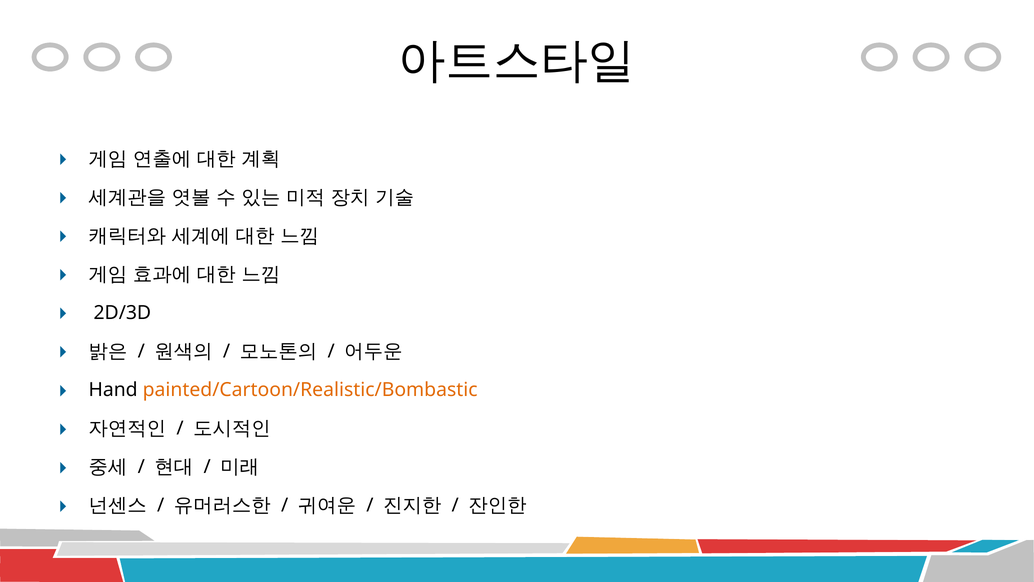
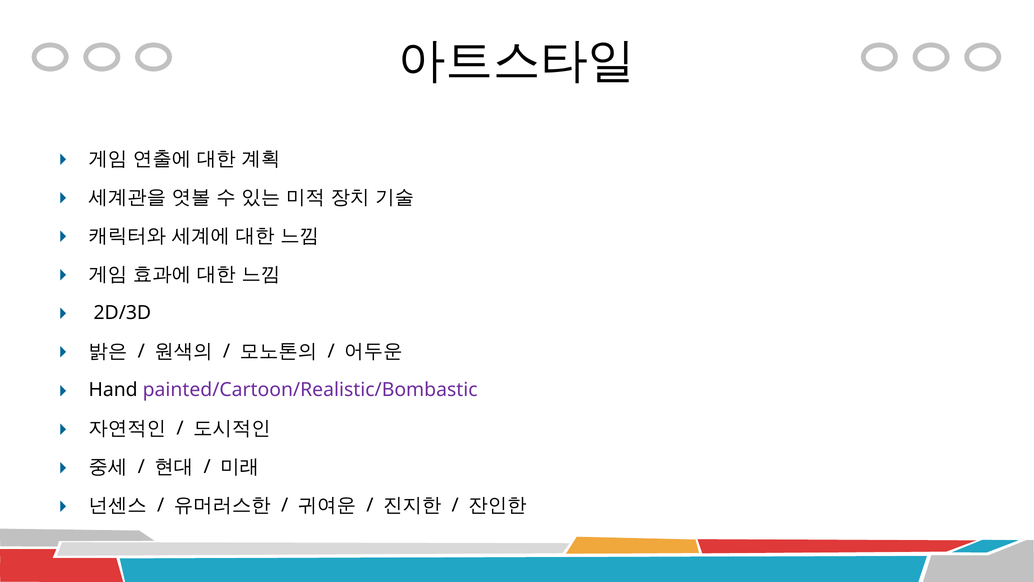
painted/Cartoon/Realistic/Bombastic colour: orange -> purple (310, 390)
